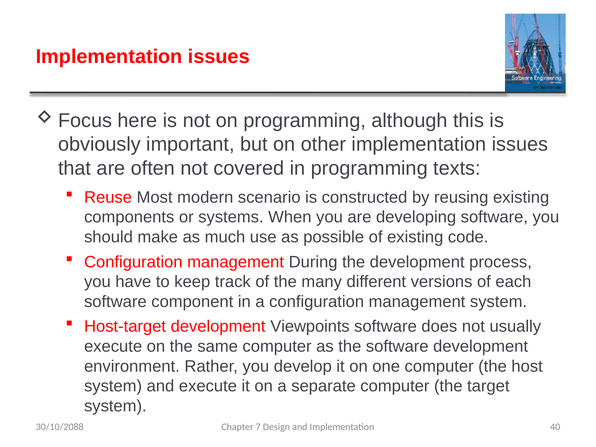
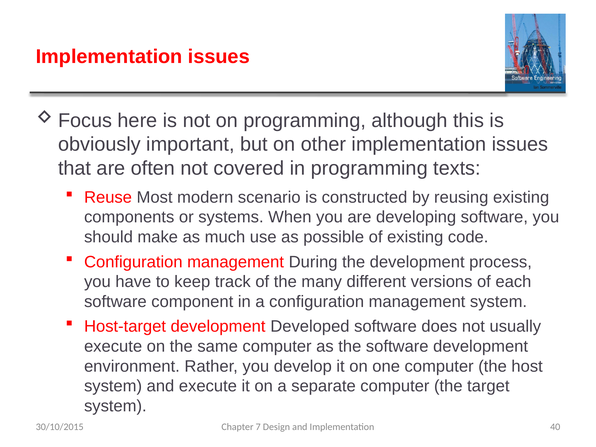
Viewpoints: Viewpoints -> Developed (310, 327)
30/10/2088: 30/10/2088 -> 30/10/2015 (60, 427)
